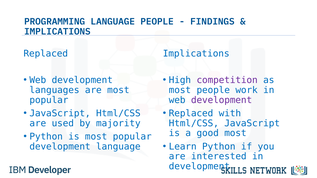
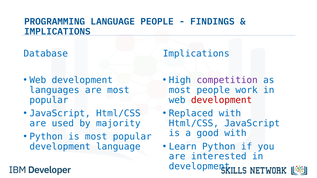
Replaced: Replaced -> Database (46, 54)
development colour: purple -> red (222, 100)
good most: most -> with (235, 133)
